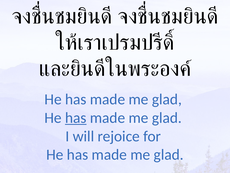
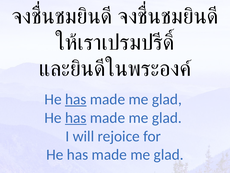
has underline: none -> present (76, 99)
